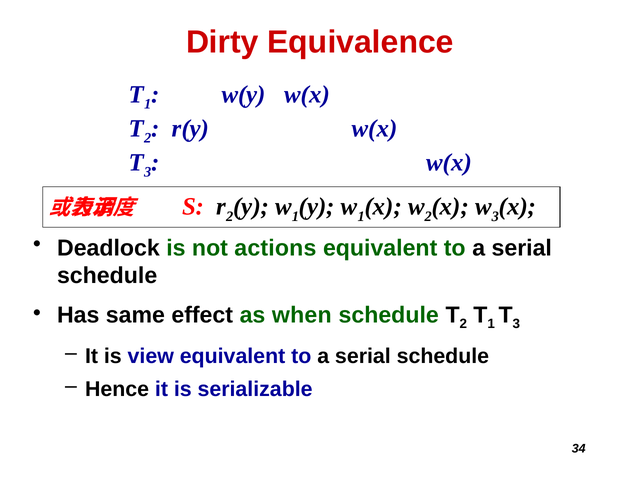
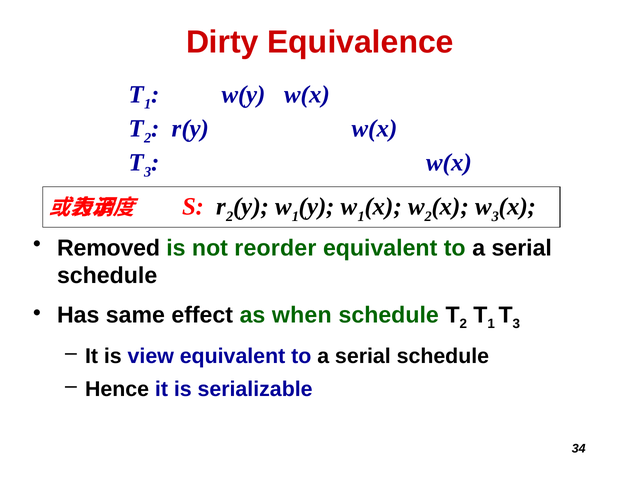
Deadlock: Deadlock -> Removed (109, 248)
actions: actions -> reorder (275, 248)
